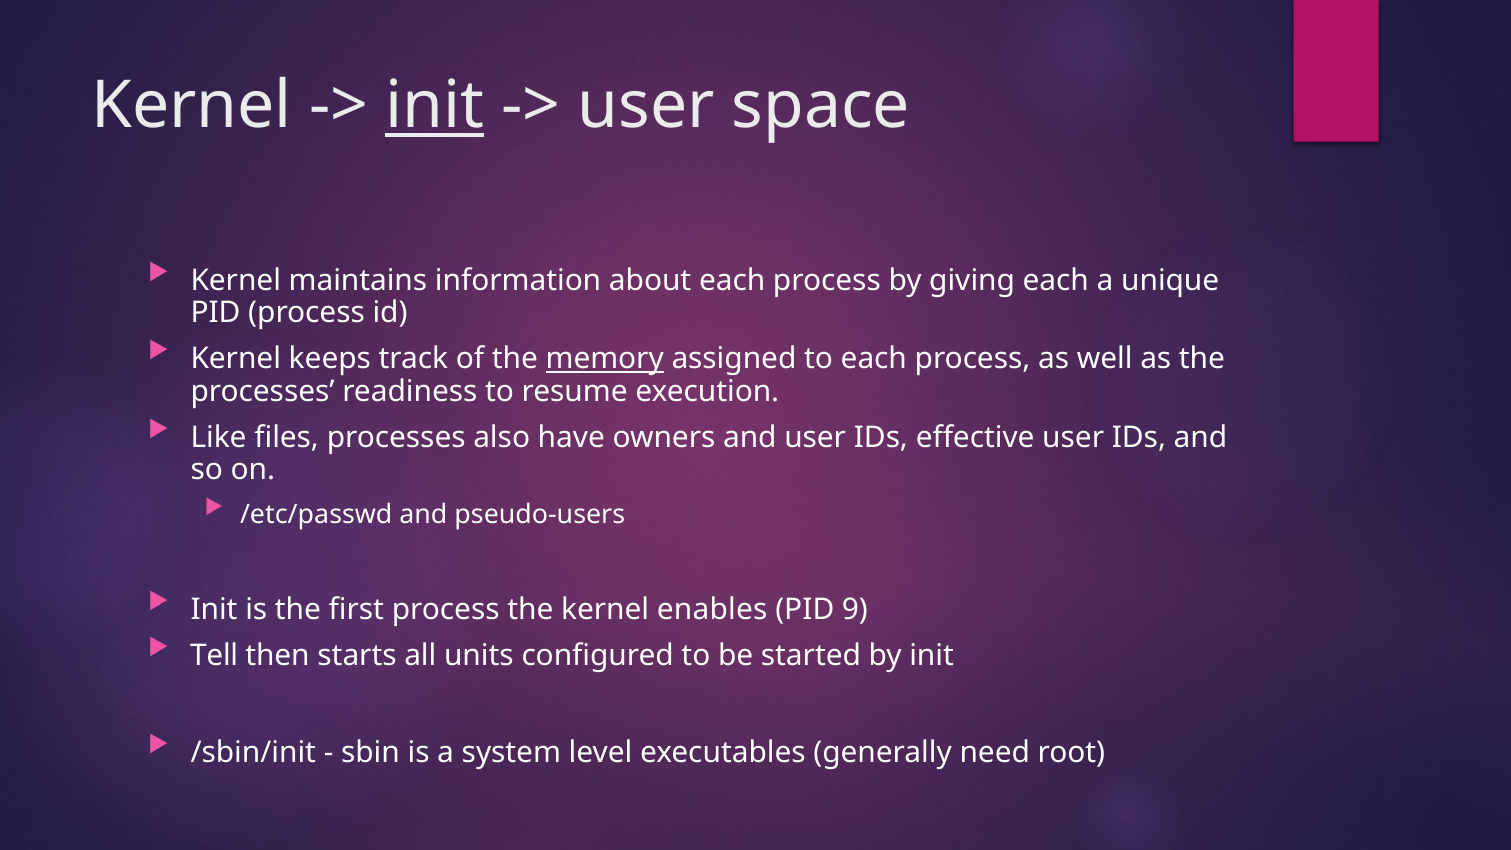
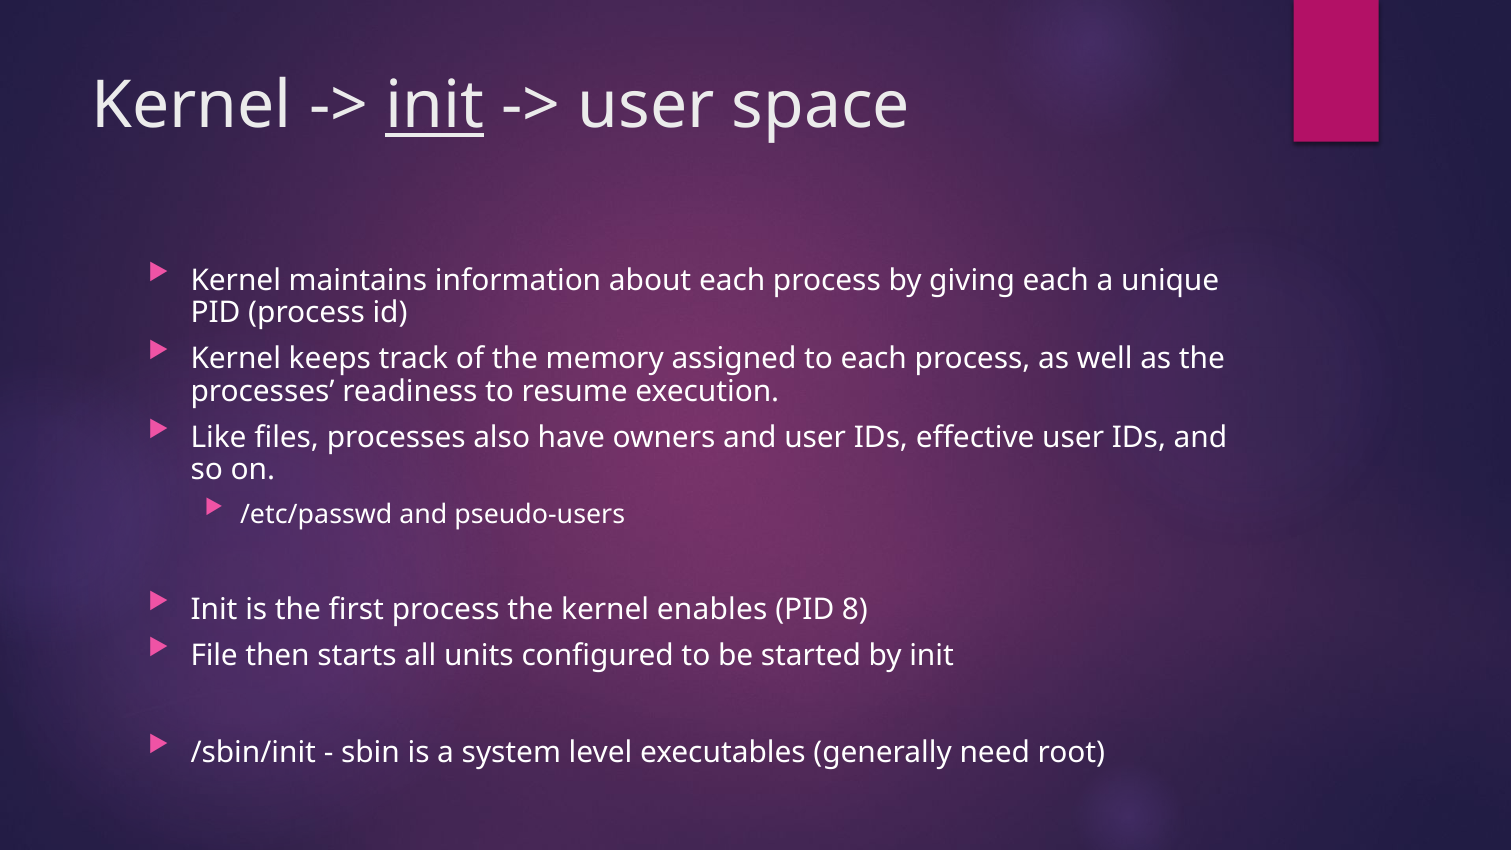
memory underline: present -> none (605, 359)
9: 9 -> 8 (855, 609)
Tell: Tell -> File (214, 656)
